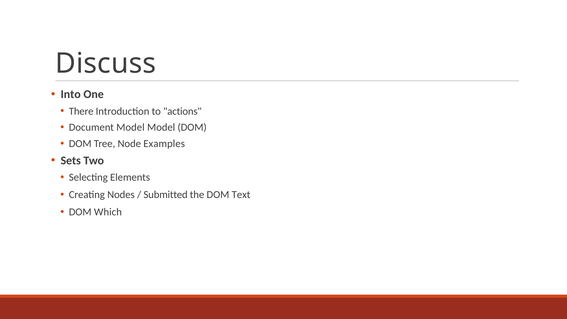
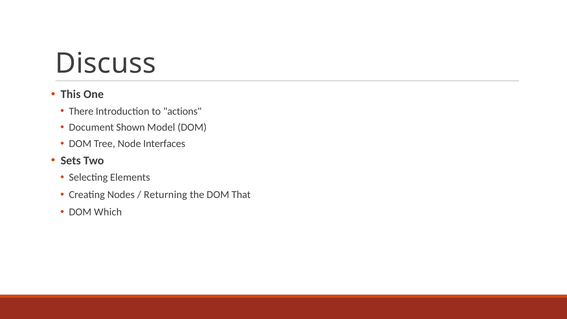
Into: Into -> This (71, 94)
Document Model: Model -> Shown (131, 127)
Examples: Examples -> Interfaces (164, 144)
Submitted: Submitted -> Returning (165, 195)
Text: Text -> That (241, 195)
